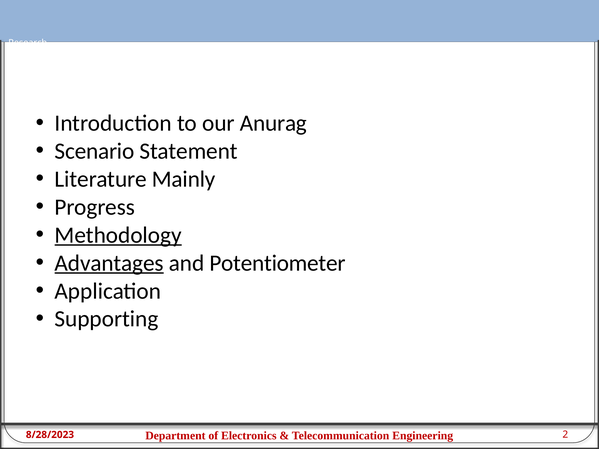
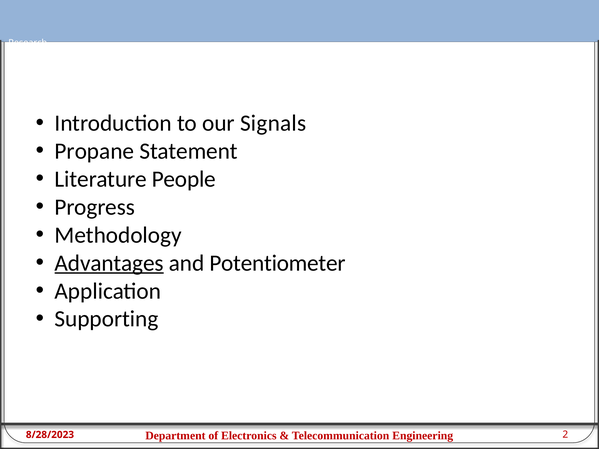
Anurag: Anurag -> Signals (273, 123)
Scenario: Scenario -> Propane (94, 151)
Mainly: Mainly -> People (184, 179)
Methodology underline: present -> none (118, 235)
